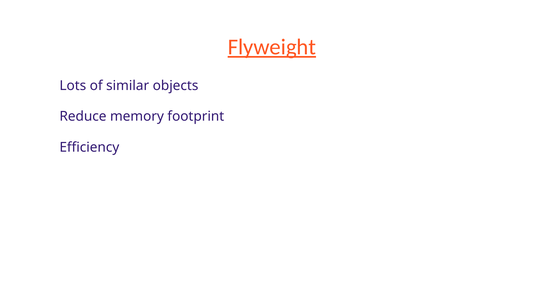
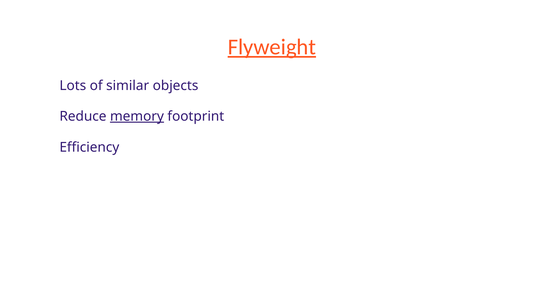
memory underline: none -> present (137, 116)
